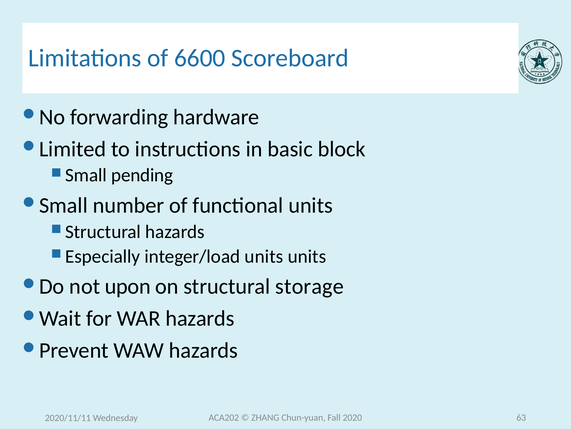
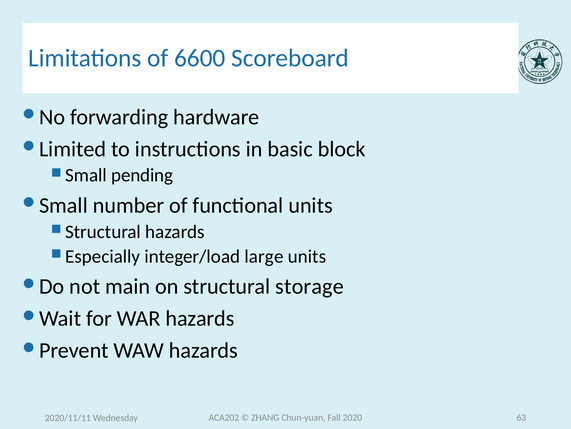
integer/load units: units -> large (264, 256)
upon: upon -> main (128, 286)
